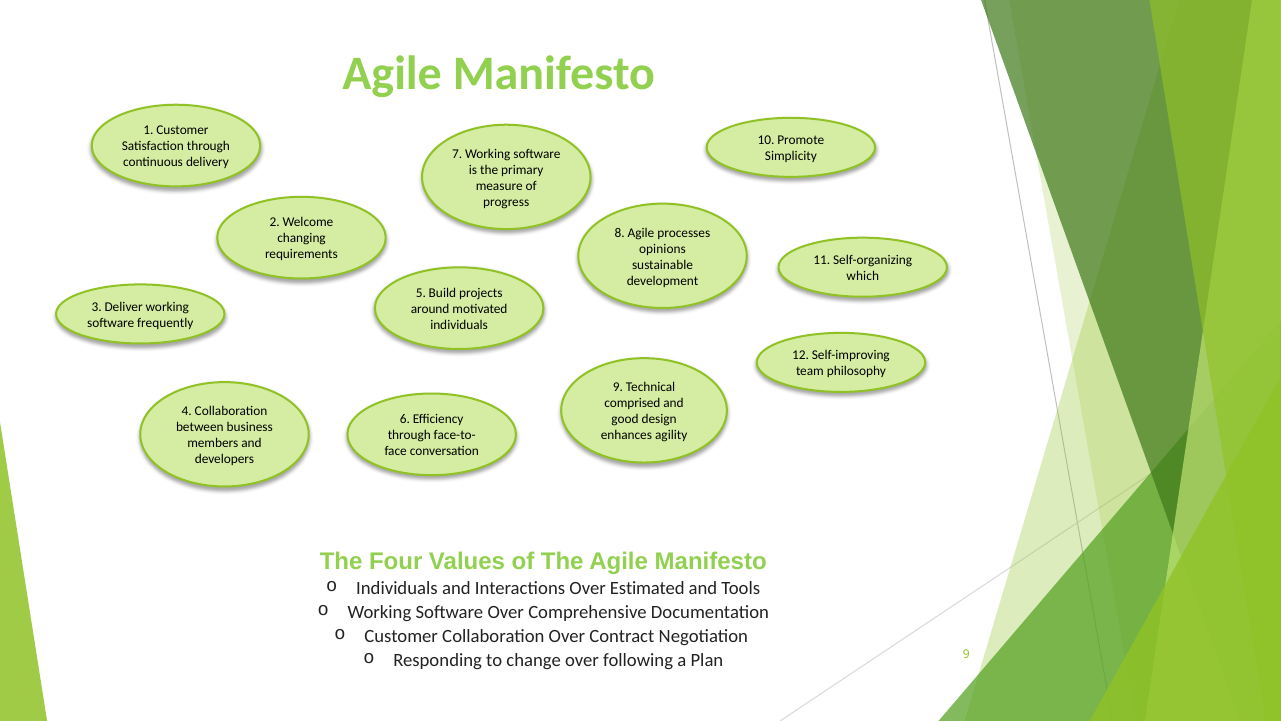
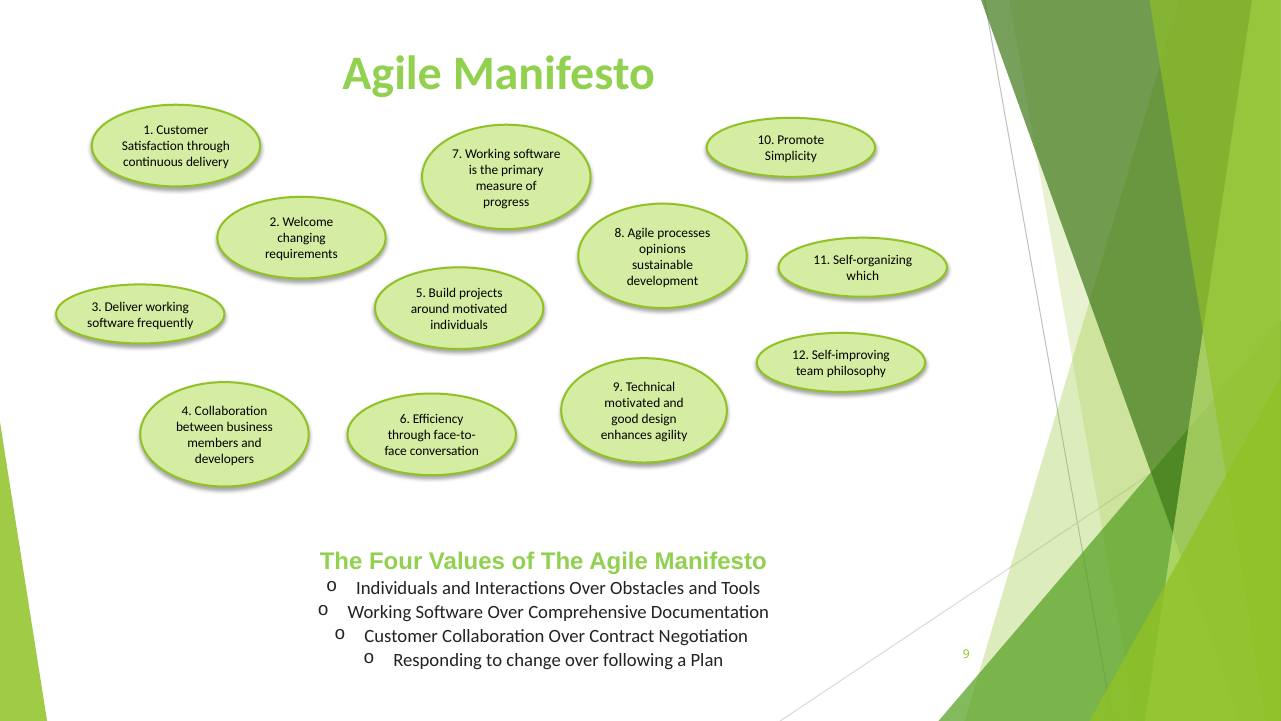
comprised: comprised -> motivated (632, 403)
Estimated: Estimated -> Obstacles (647, 588)
